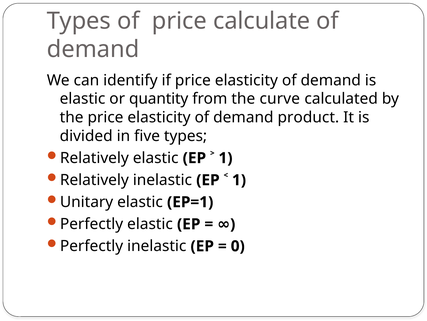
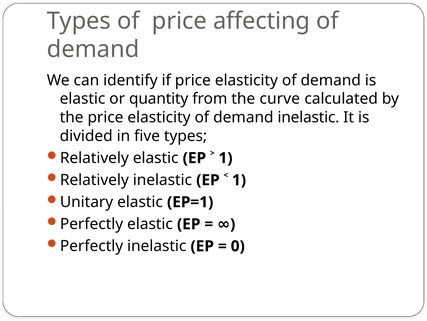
calculate: calculate -> affecting (262, 21)
demand product: product -> inelastic (308, 117)
